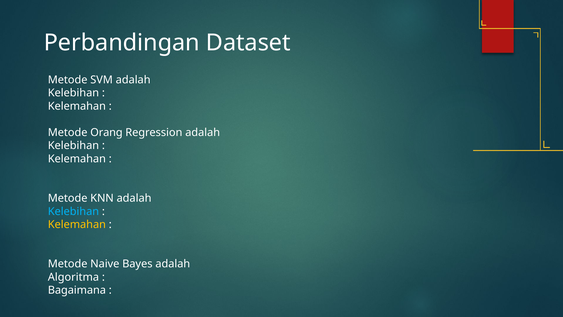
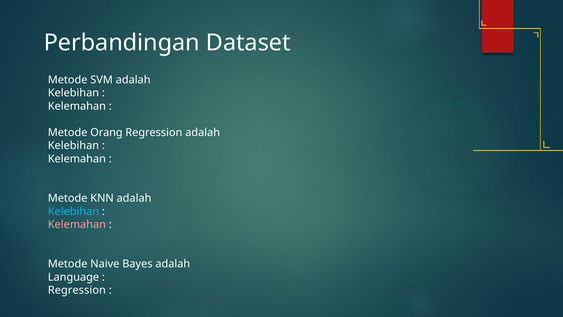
Kelemahan colour: yellow -> pink (77, 224)
Algoritma: Algoritma -> Language (73, 277)
Bagaimana: Bagaimana -> Regression (77, 290)
